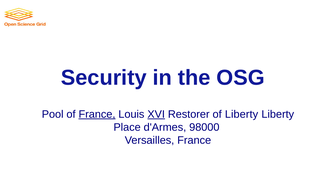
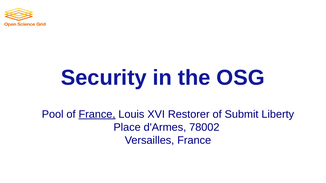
XVI underline: present -> none (156, 114)
of Liberty: Liberty -> Submit (242, 114)
98000: 98000 -> 78002 (204, 127)
